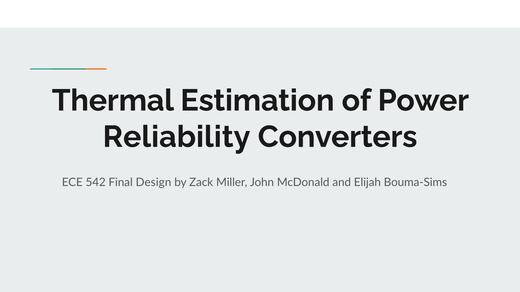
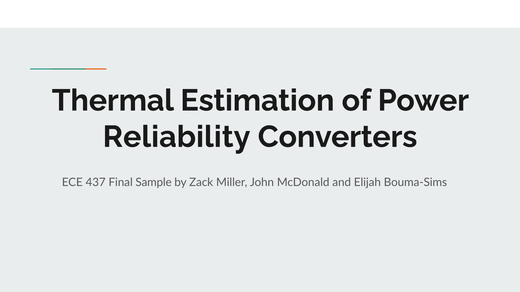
542: 542 -> 437 (96, 183)
Design: Design -> Sample (154, 183)
